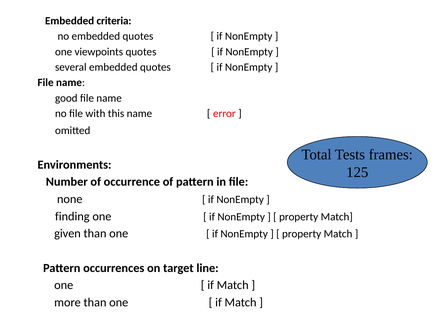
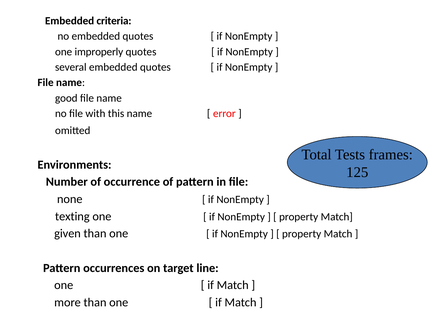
viewpoints: viewpoints -> improperly (99, 52)
finding: finding -> texting (72, 216)
